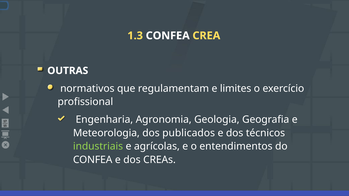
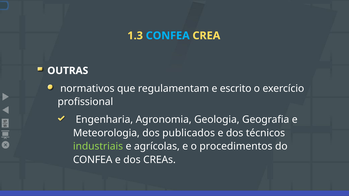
CONFEA colour: white -> light blue (168, 36)
limites: limites -> escrito (236, 89)
entendimentos: entendimentos -> procedimentos (236, 147)
